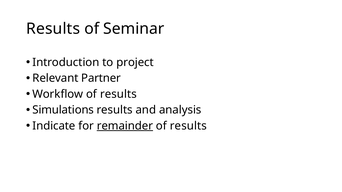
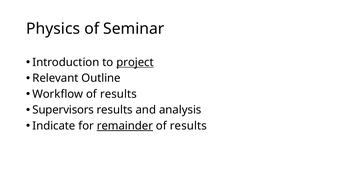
Results: Results -> Physics (53, 29)
project underline: none -> present (135, 62)
Partner: Partner -> Outline (101, 78)
Simulations: Simulations -> Supervisors (63, 110)
